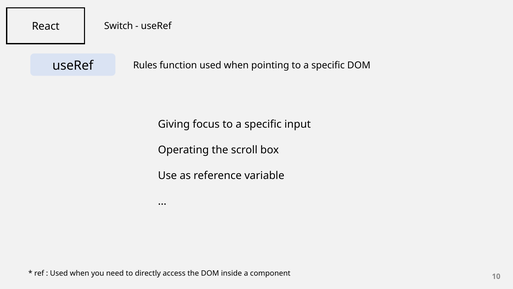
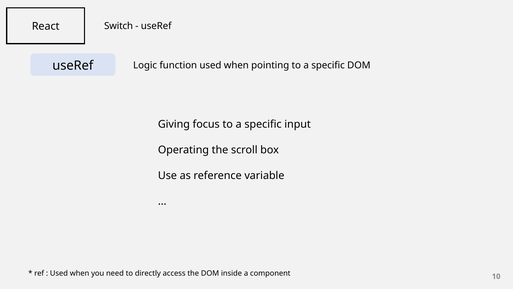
Rules: Rules -> Logic (145, 65)
